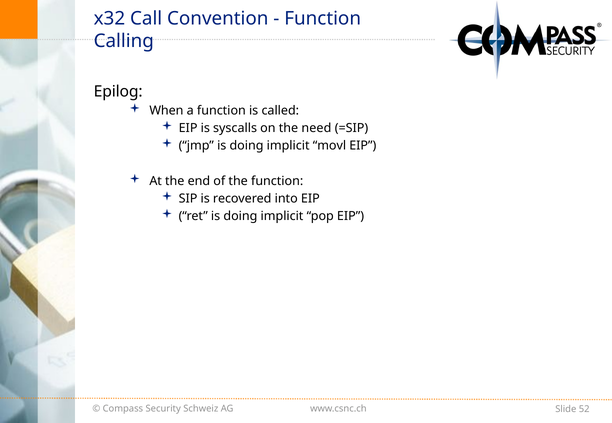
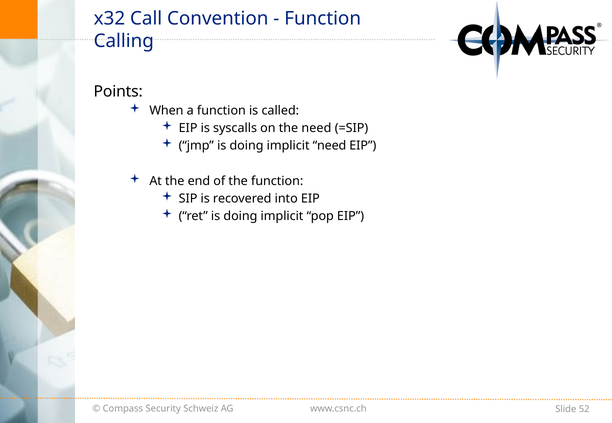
Epilog: Epilog -> Points (118, 92)
implicit movl: movl -> need (329, 146)
